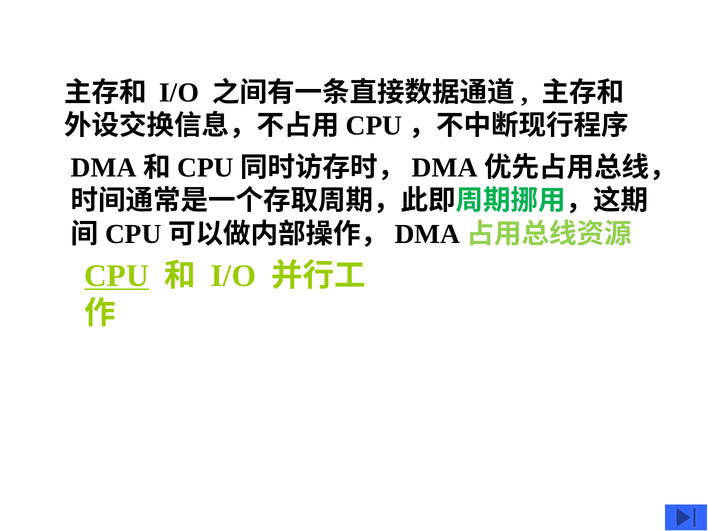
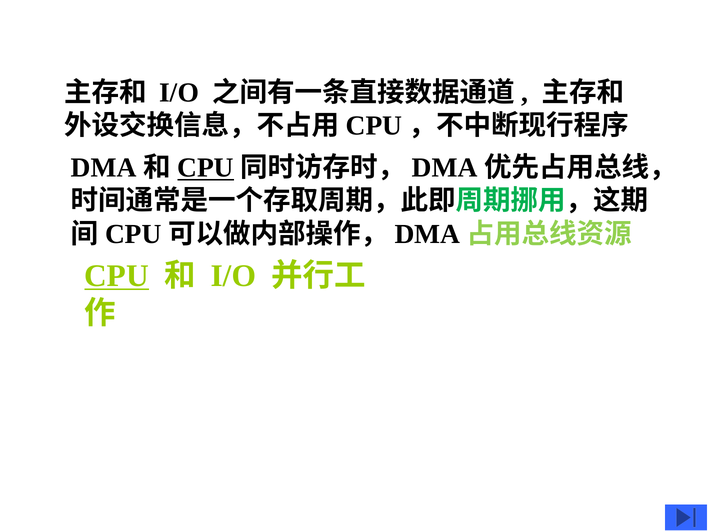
CPU underline: none -> present (206, 168)
